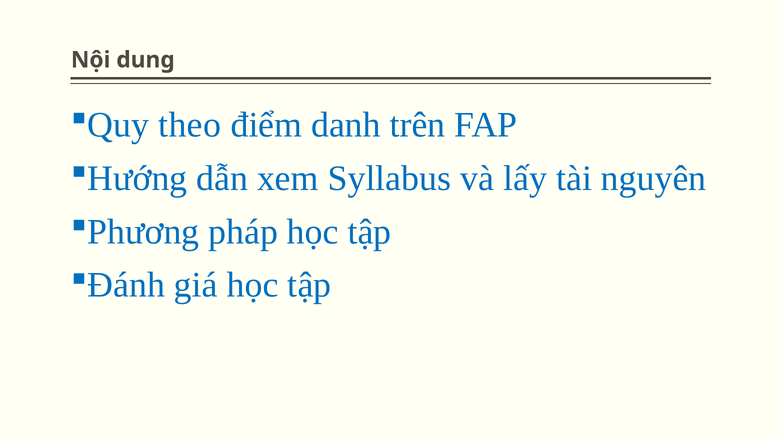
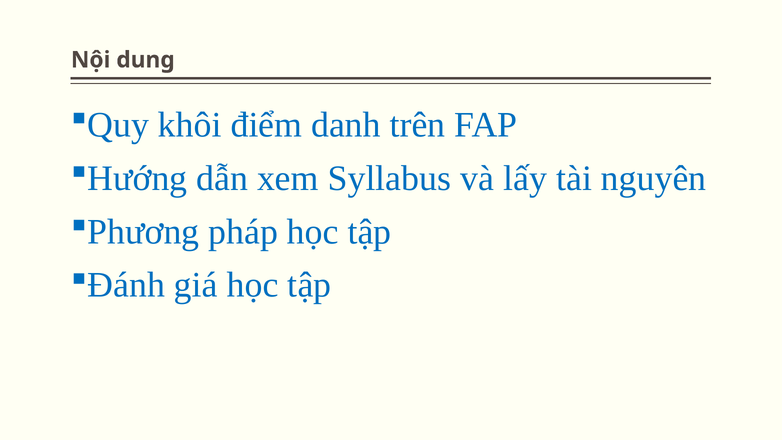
theo: theo -> khôi (190, 125)
